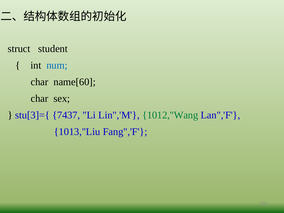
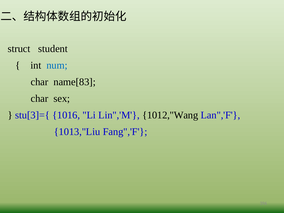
name[60: name[60 -> name[83 (75, 82)
7437: 7437 -> 1016 (66, 115)
1012,"Wang colour: green -> black (170, 115)
